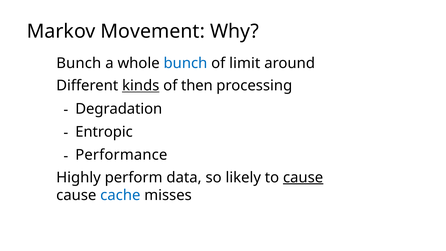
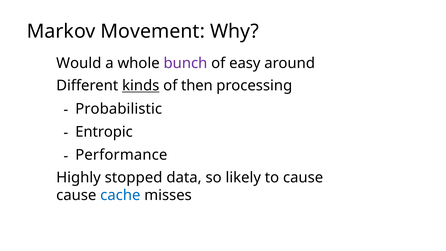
Bunch: Bunch -> Would (79, 63)
bunch colour: blue -> purple (185, 63)
limit: limit -> easy (245, 63)
Degradation: Degradation -> Probabilistic (119, 109)
perform: perform -> stopped (134, 177)
cause underline: present -> none (303, 177)
